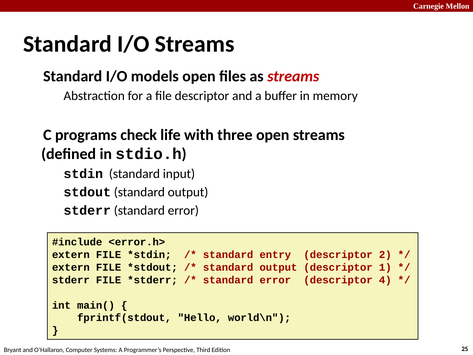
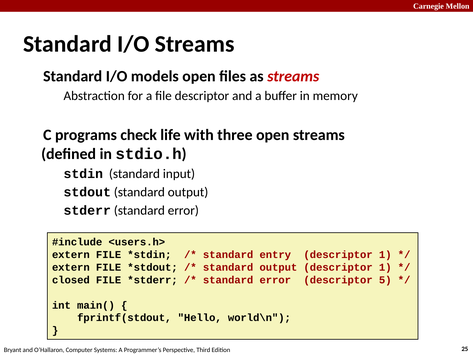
<error.h>: <error.h> -> <users.h> (137, 242)
2: 2 -> 1 (385, 255)
stderr: stderr -> closed (71, 280)
4: 4 -> 5 (385, 280)
